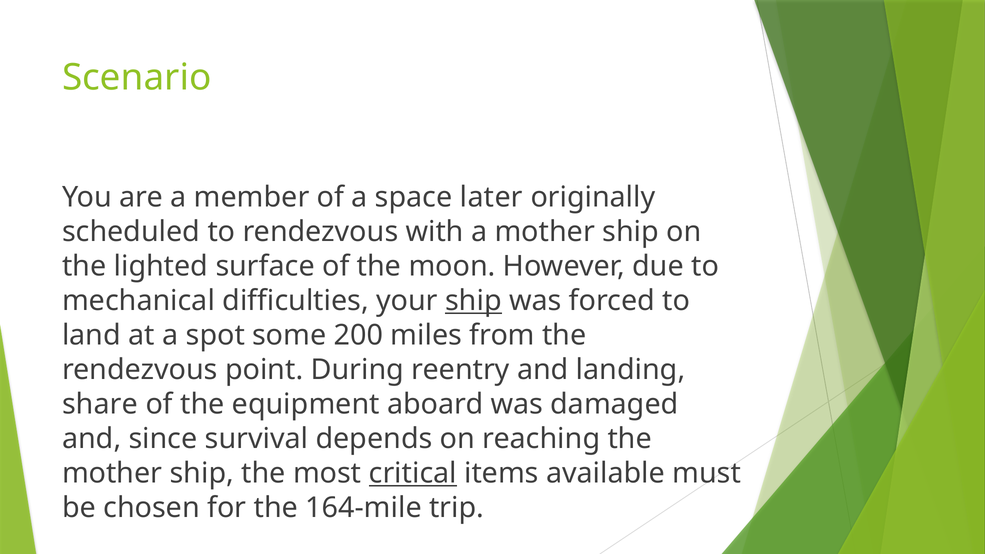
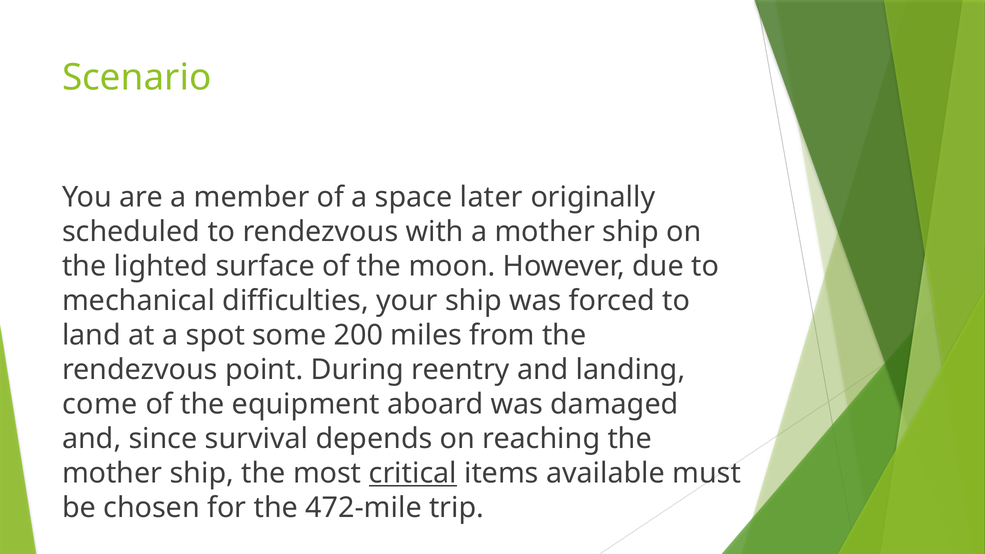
ship underline: present -> none (474, 301)
share: share -> come (100, 404)
164-mile: 164-mile -> 472-mile (364, 508)
